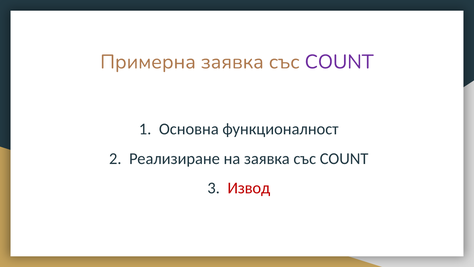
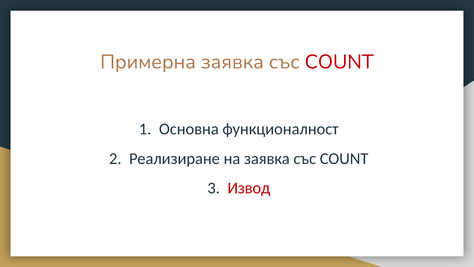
COUNT colour: purple -> red (339, 62)
